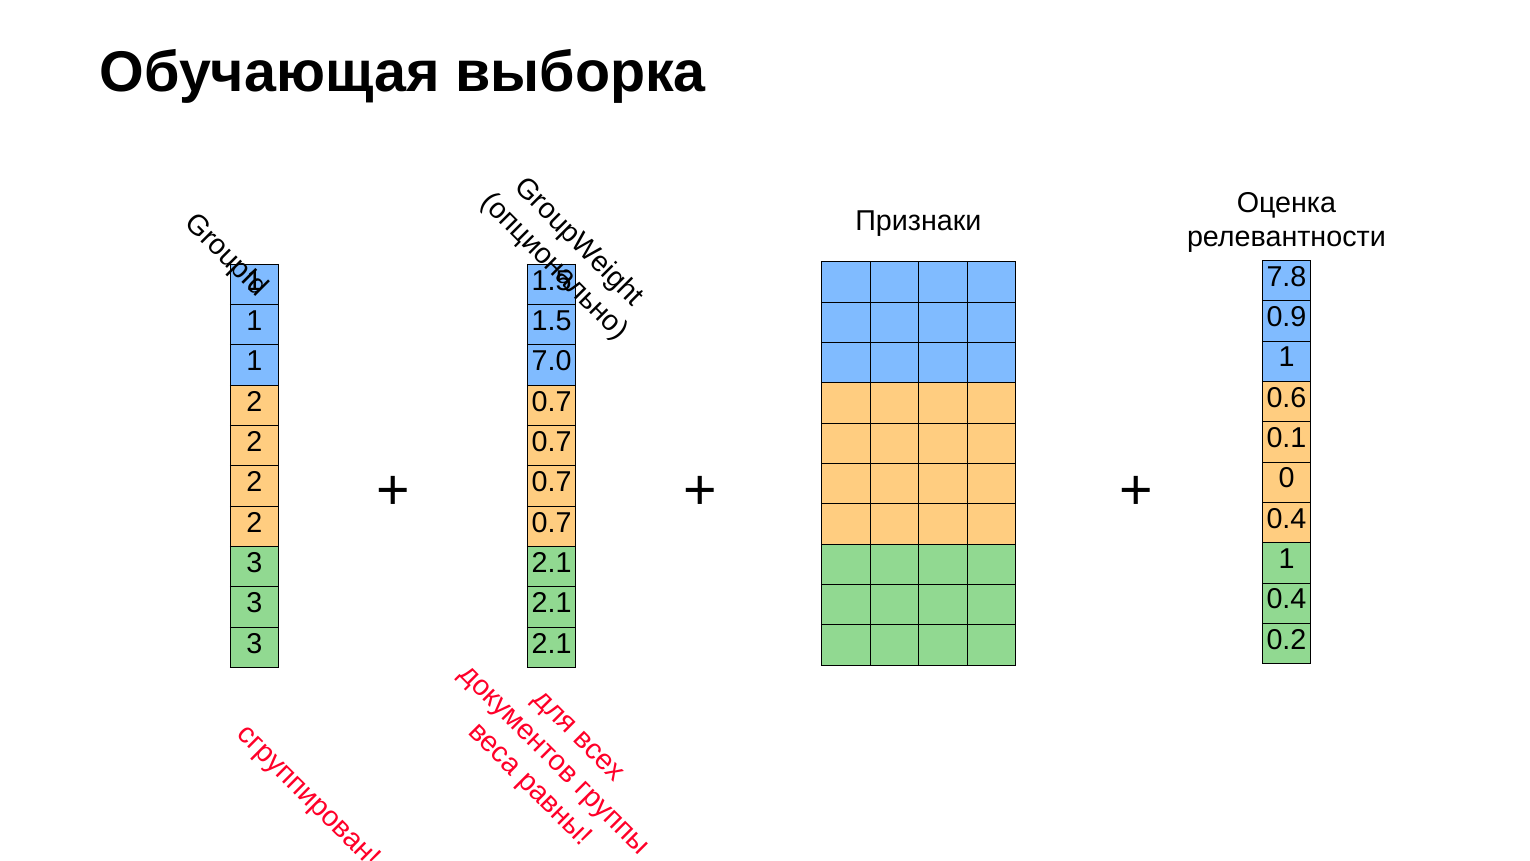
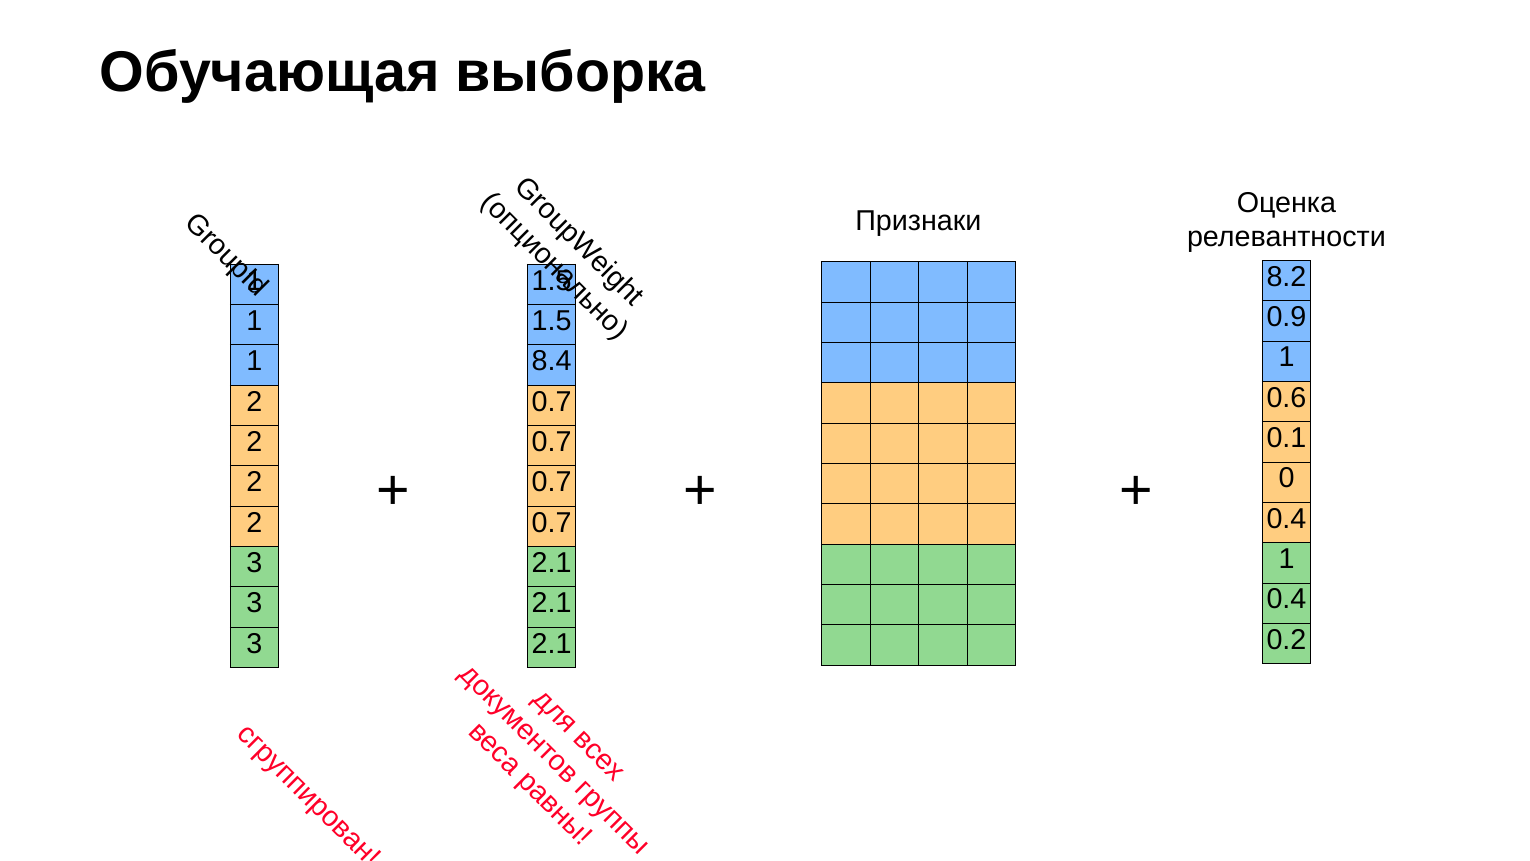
7.8: 7.8 -> 8.2 (1286, 277)
7.0: 7.0 -> 8.4 (552, 361)
